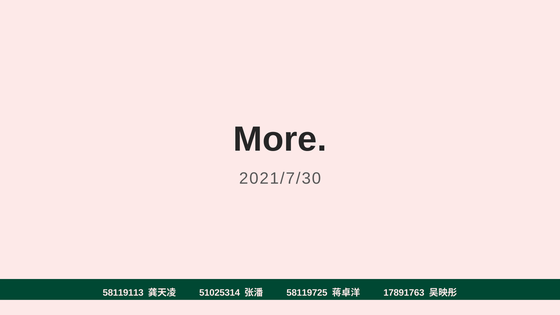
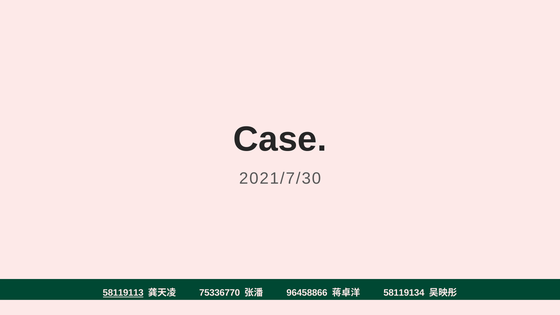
More: More -> Case (280, 139)
58119113 underline: none -> present (123, 293)
51025314: 51025314 -> 75336770 (220, 293)
58119725: 58119725 -> 96458866 (307, 293)
17891763: 17891763 -> 58119134 (404, 293)
